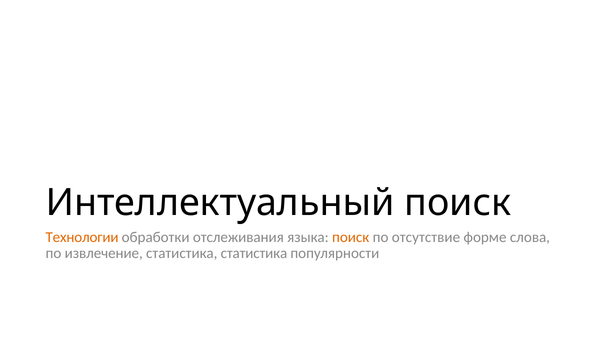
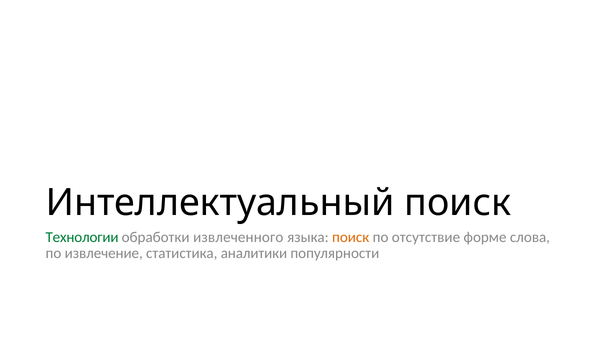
Технологии colour: orange -> green (82, 237)
отслеживания: отслеживания -> извлеченного (238, 237)
статистика статистика: статистика -> аналитики (254, 253)
